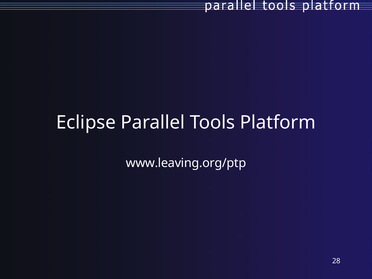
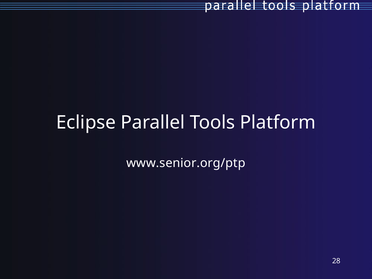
www.leaving.org/ptp: www.leaving.org/ptp -> www.senior.org/ptp (186, 163)
